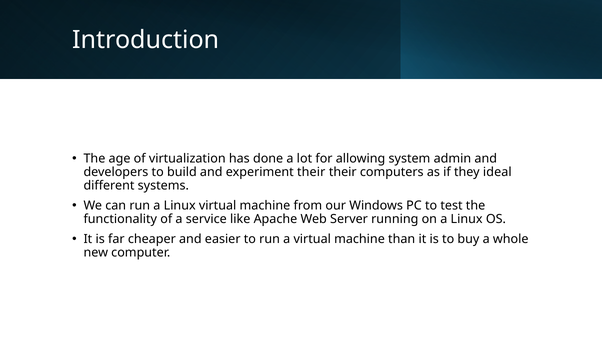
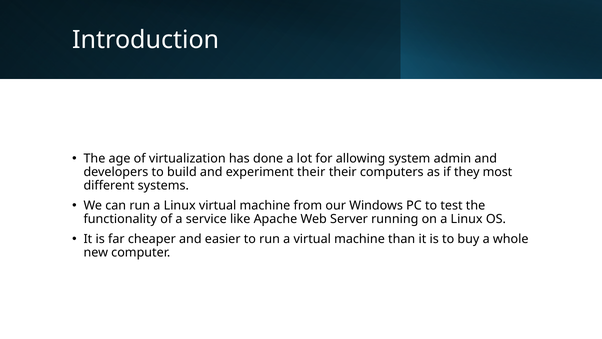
ideal: ideal -> most (497, 172)
